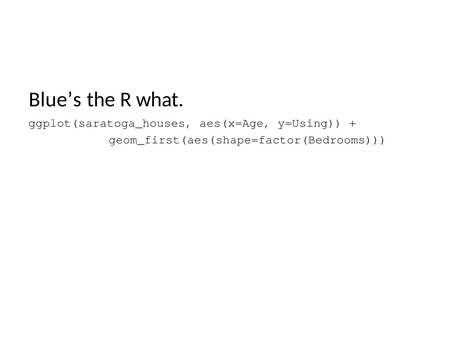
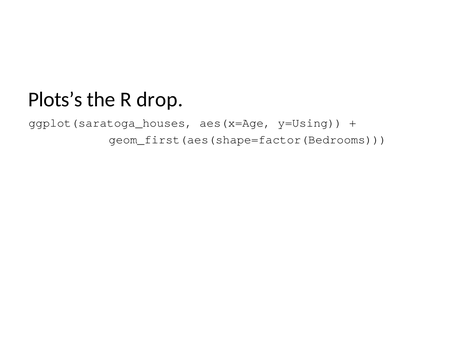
Blue’s: Blue’s -> Plots’s (55, 100)
what: what -> drop (160, 100)
